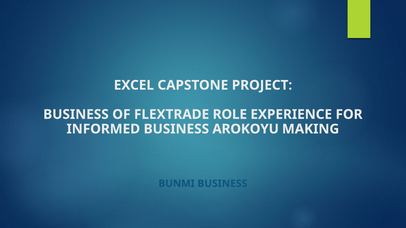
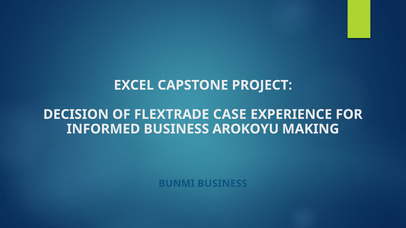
BUSINESS: BUSINESS -> DECISION (76, 115)
ROLE: ROLE -> CASE (230, 115)
